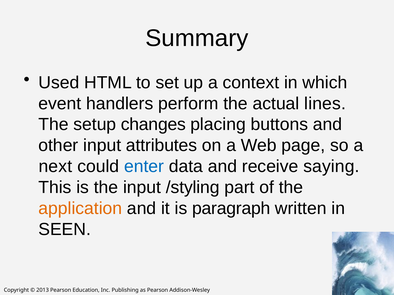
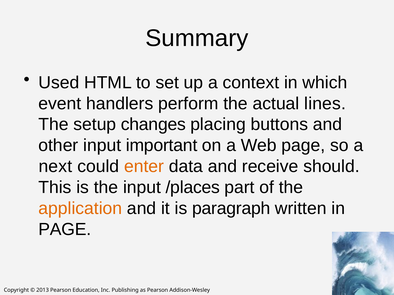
attributes: attributes -> important (162, 146)
enter colour: blue -> orange (144, 167)
saying: saying -> should (331, 167)
/styling: /styling -> /places (193, 188)
SEEN: SEEN -> PAGE (65, 230)
